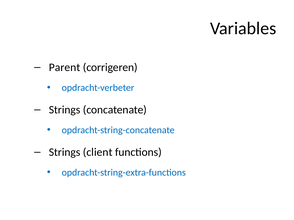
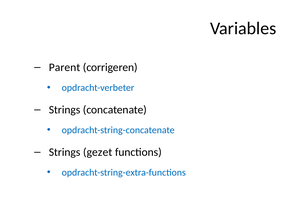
client: client -> gezet (98, 152)
